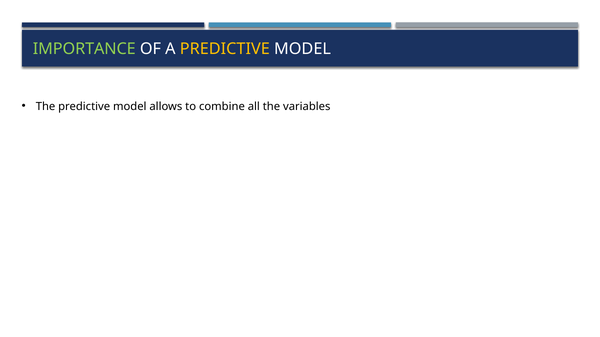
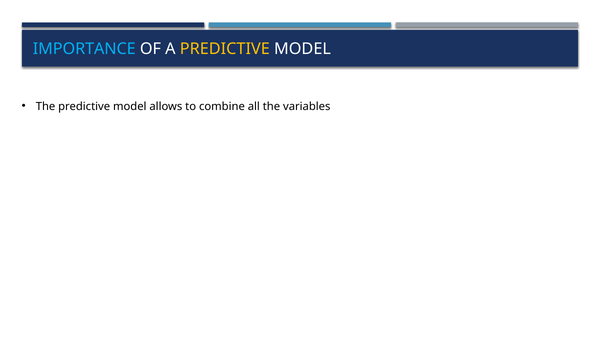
IMPORTANCE colour: light green -> light blue (84, 49)
